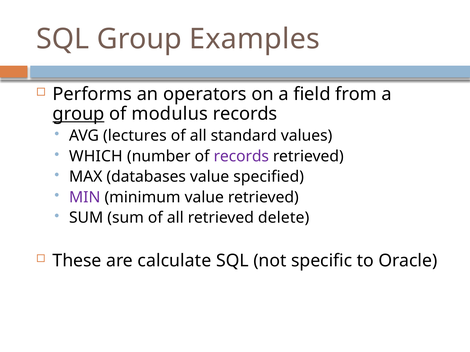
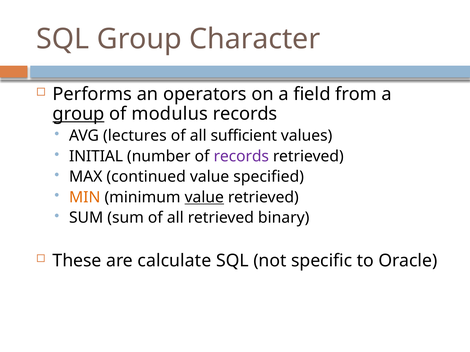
Examples: Examples -> Character (255, 39)
standard: standard -> sufficient (244, 136)
WHICH: WHICH -> INITIAL (96, 157)
databases: databases -> continued (146, 177)
MIN colour: purple -> orange (85, 198)
value underline: none -> present (204, 198)
delete: delete -> binary (284, 218)
